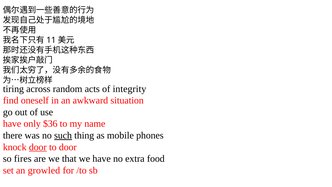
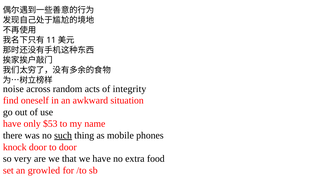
tiring: tiring -> noise (13, 89)
$36: $36 -> $53 (50, 124)
door underline: present -> none (38, 147)
fires: fires -> very (23, 159)
